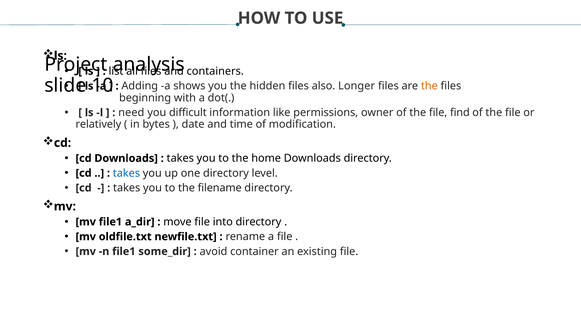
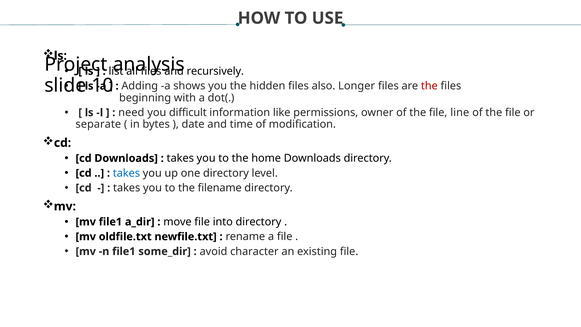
containers: containers -> recursively (215, 71)
the colour: orange -> red (429, 86)
find: find -> line (460, 113)
relatively: relatively -> separate (98, 124)
container: container -> character (254, 251)
